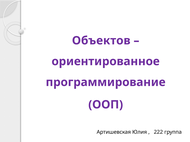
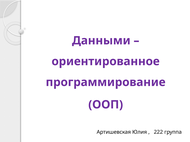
Объектов: Объектов -> Данными (101, 41)
